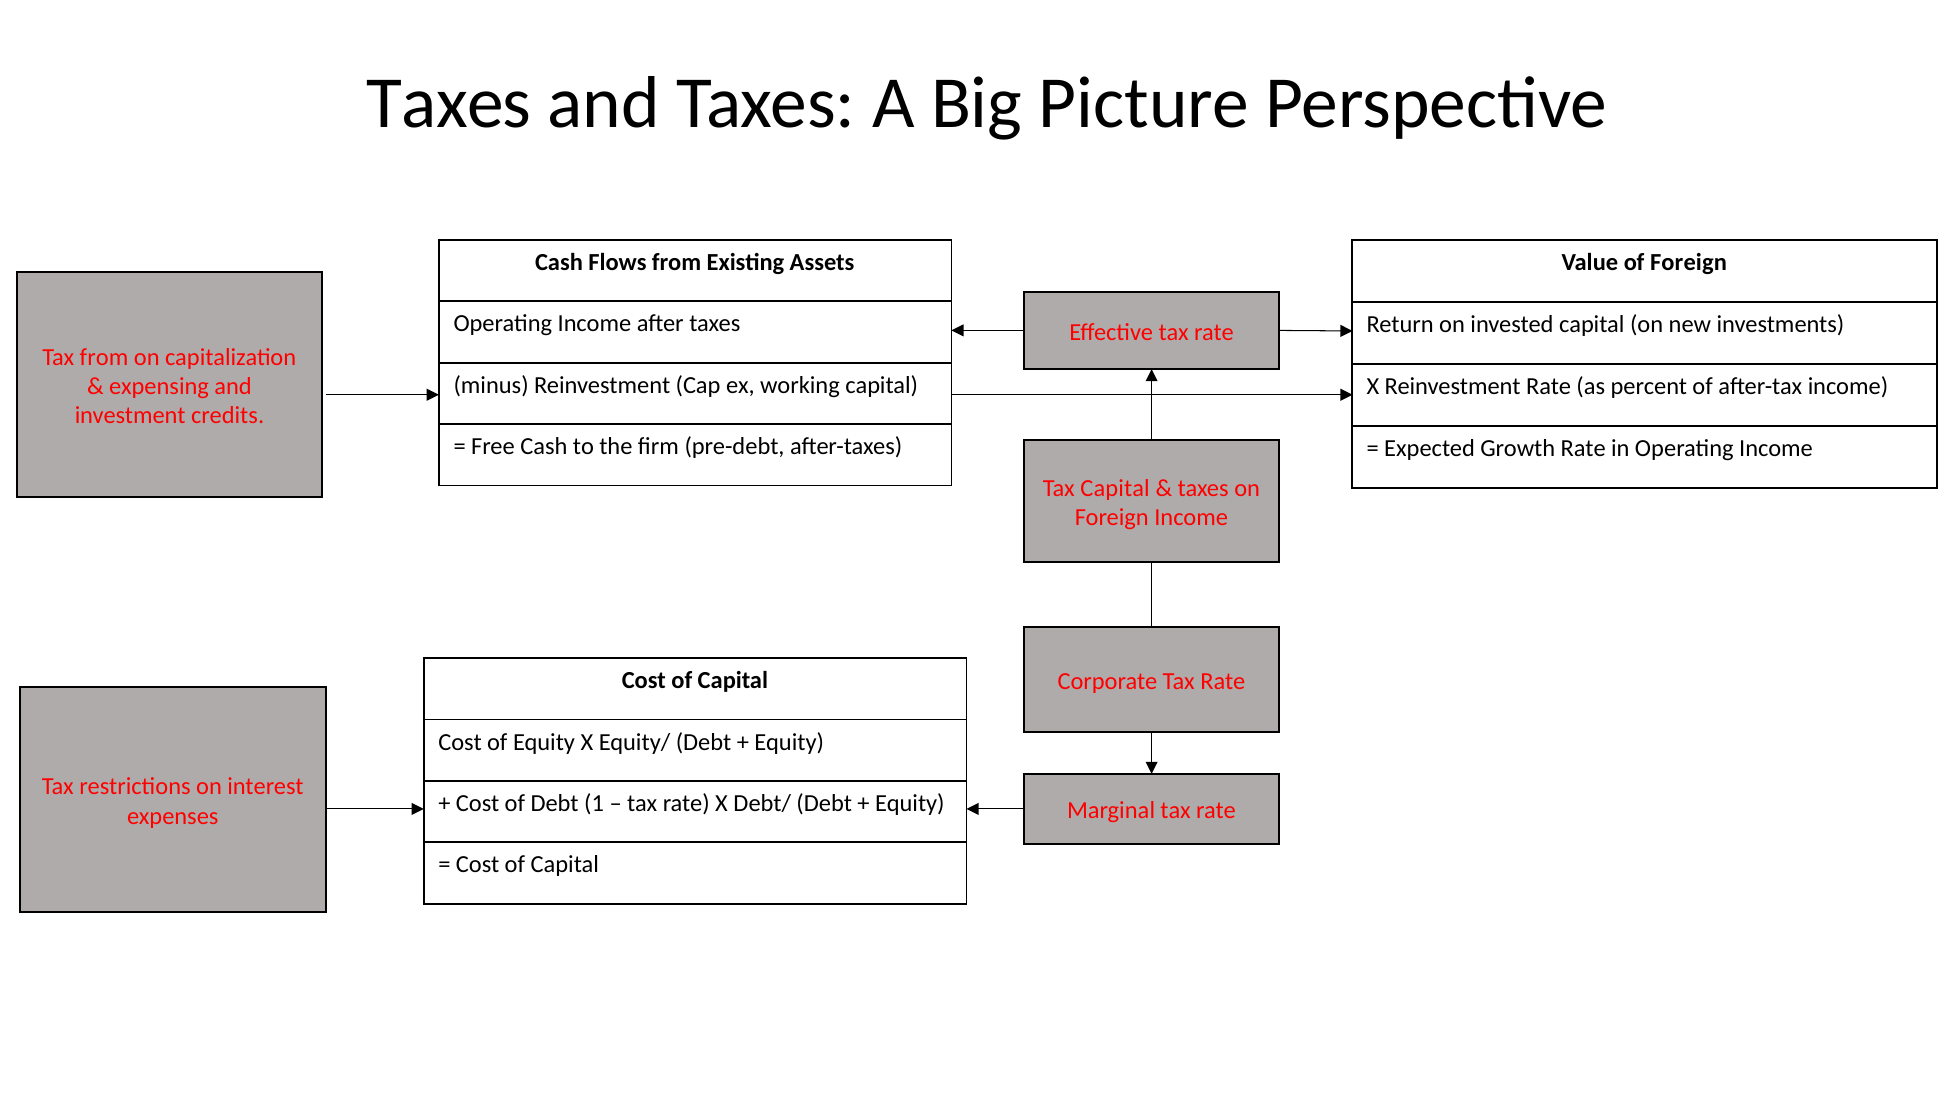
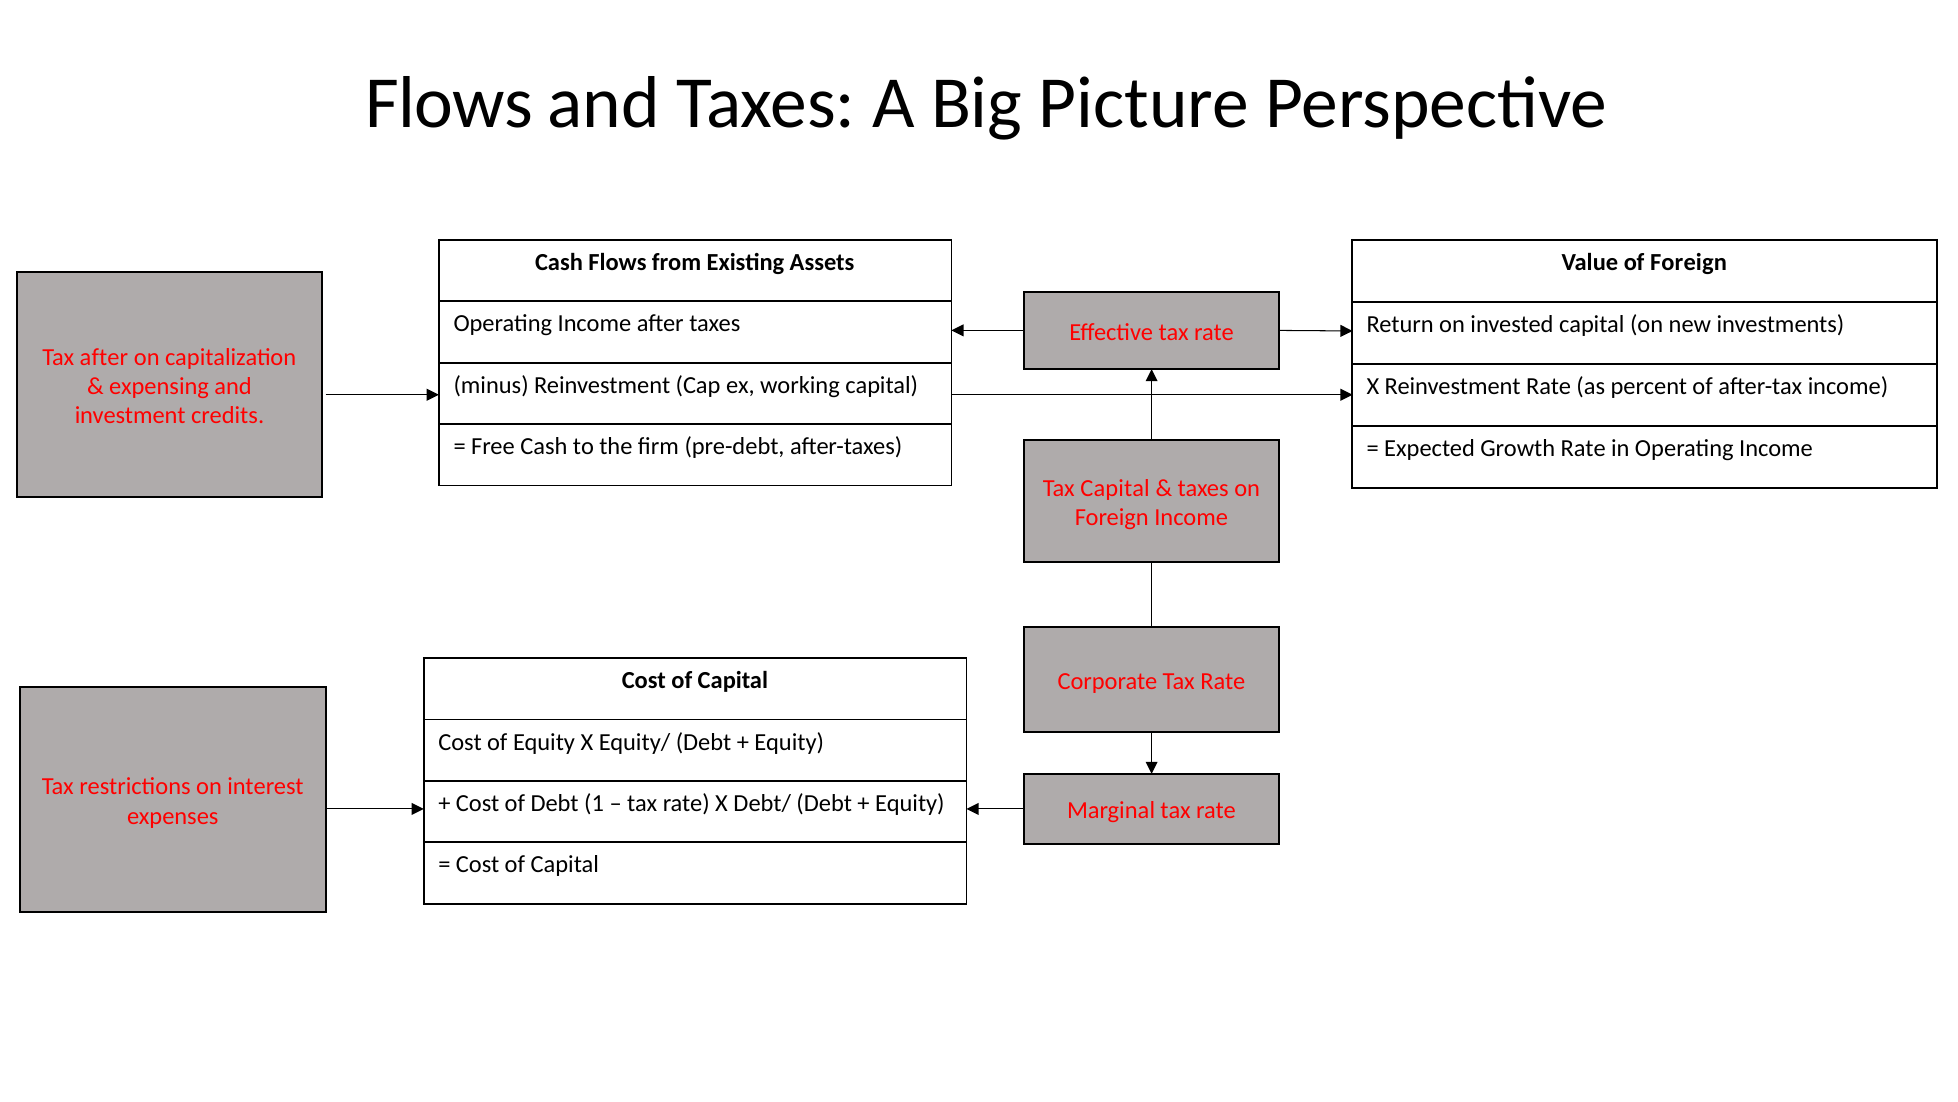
Taxes: Taxes -> Flows (449, 103)
Tax from: from -> after (104, 357)
